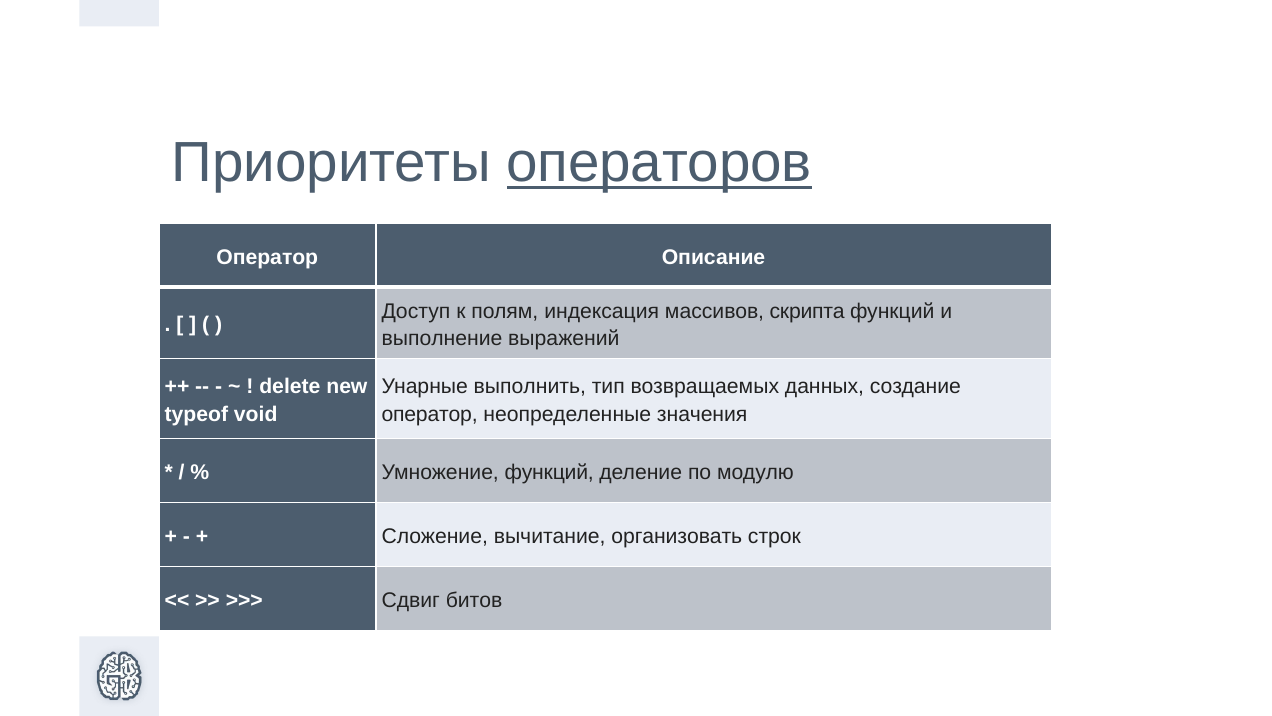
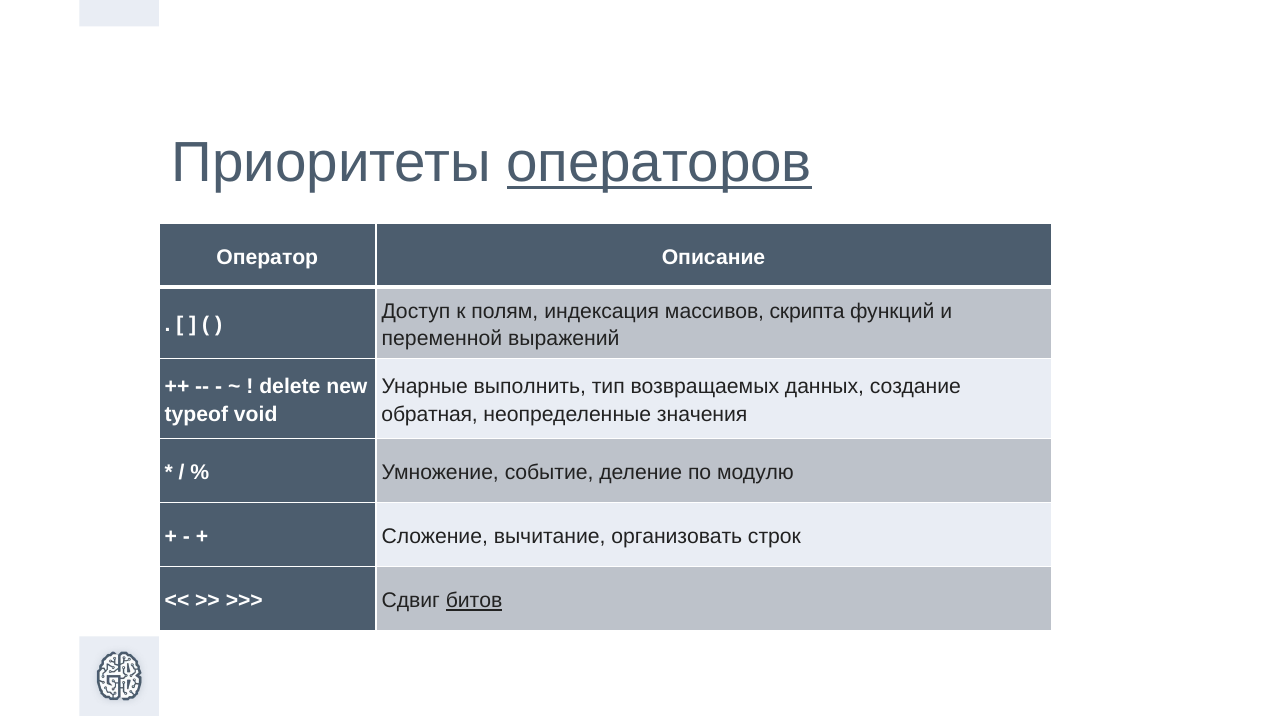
выполнение: выполнение -> переменной (442, 338)
оператор: оператор -> обратная (430, 414)
Умножение функций: функций -> событие (549, 472)
битов underline: none -> present (474, 600)
